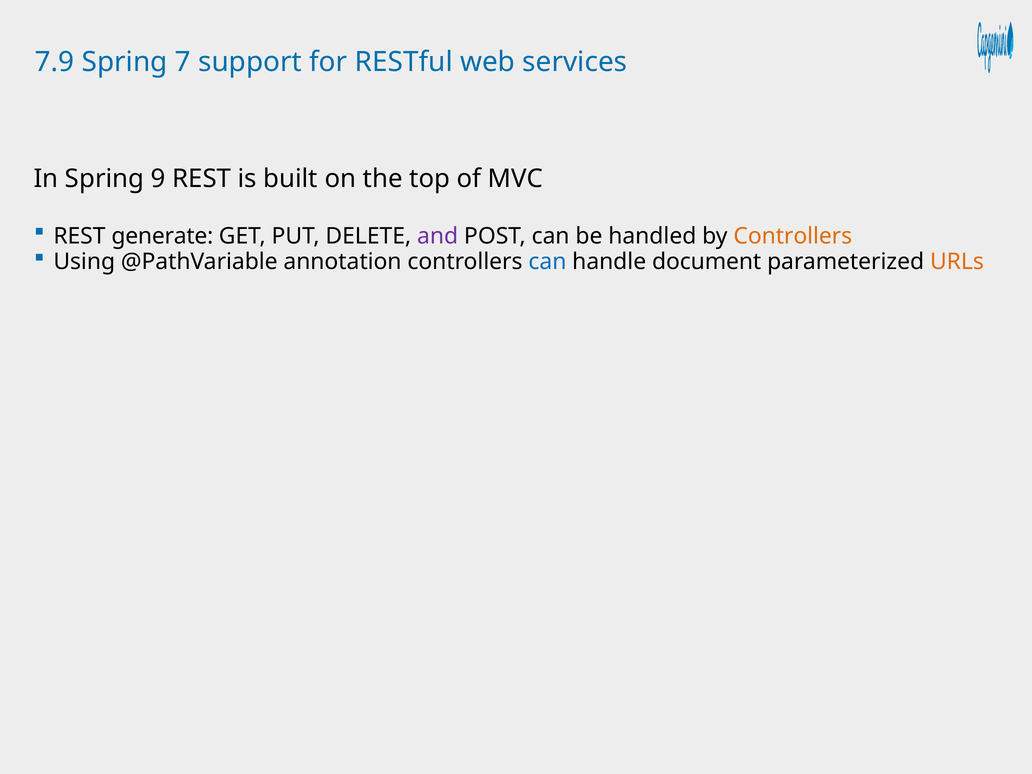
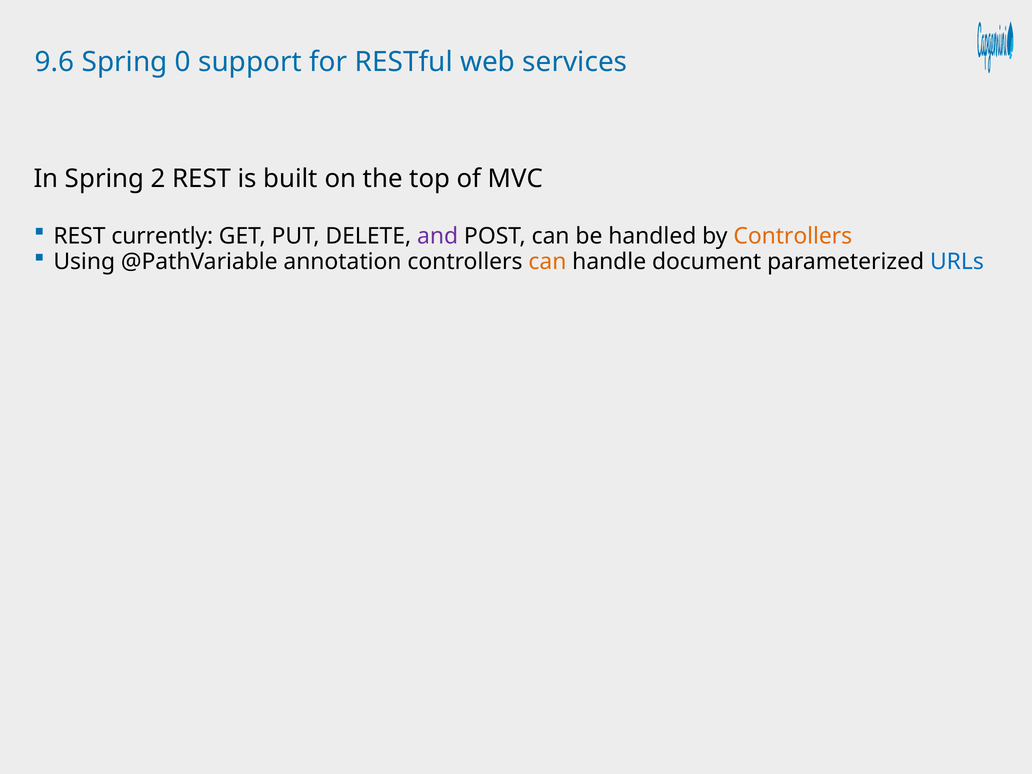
7.9: 7.9 -> 9.6 (55, 62)
7: 7 -> 0 (183, 62)
9: 9 -> 2 (158, 179)
generate: generate -> currently (162, 236)
can colour: blue -> orange (547, 262)
URLs colour: orange -> blue (957, 262)
